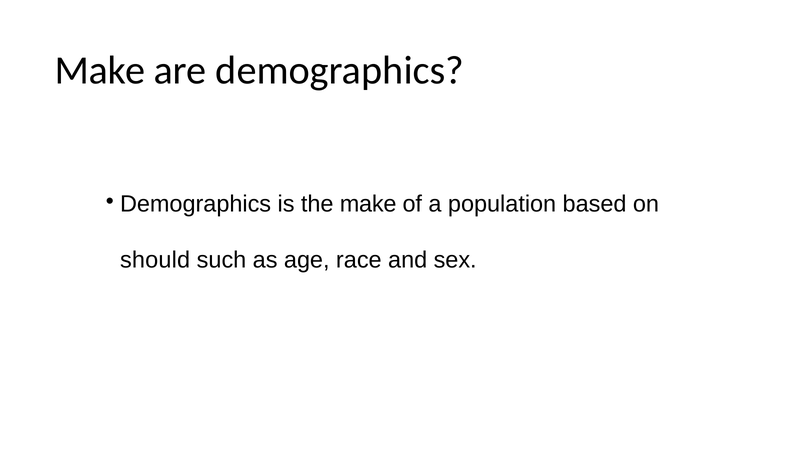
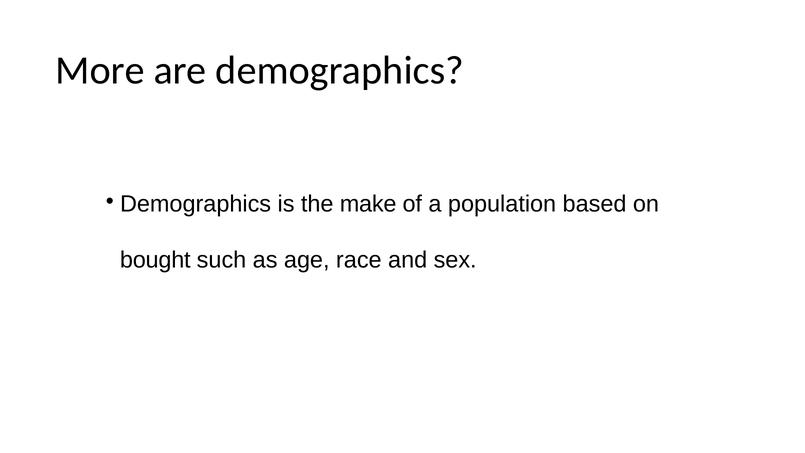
Make: Make -> More (100, 71)
should: should -> bought (155, 260)
